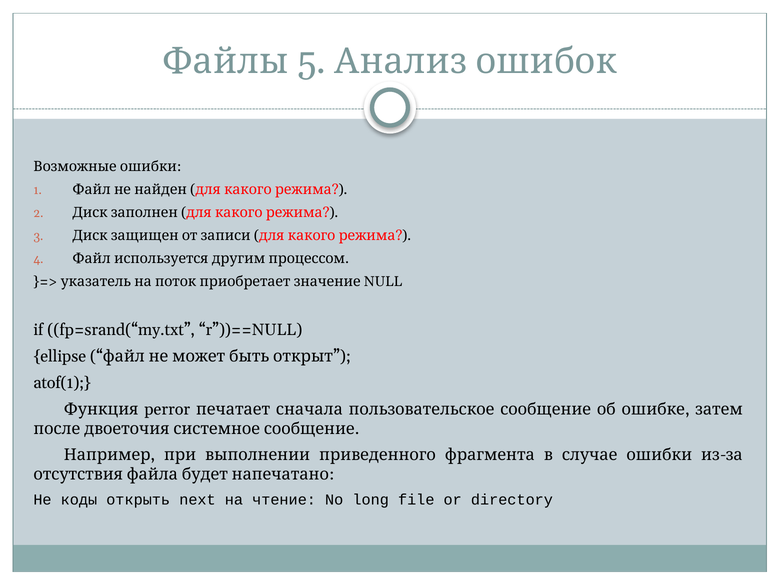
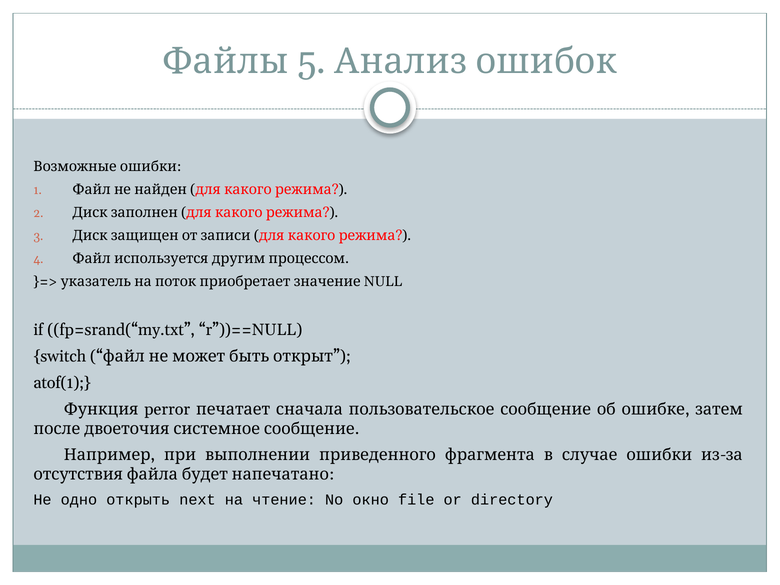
ellipse: ellipse -> switch (60, 356)
коды: коды -> одно (79, 500)
long: long -> окно (371, 500)
